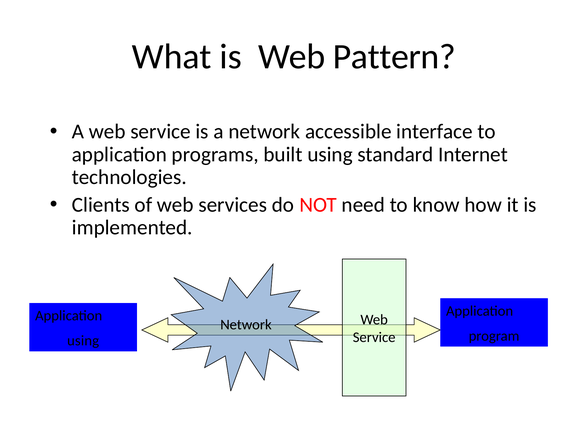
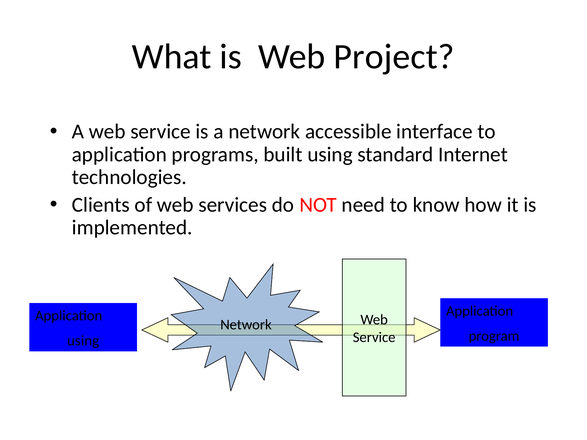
Pattern: Pattern -> Project (394, 57)
